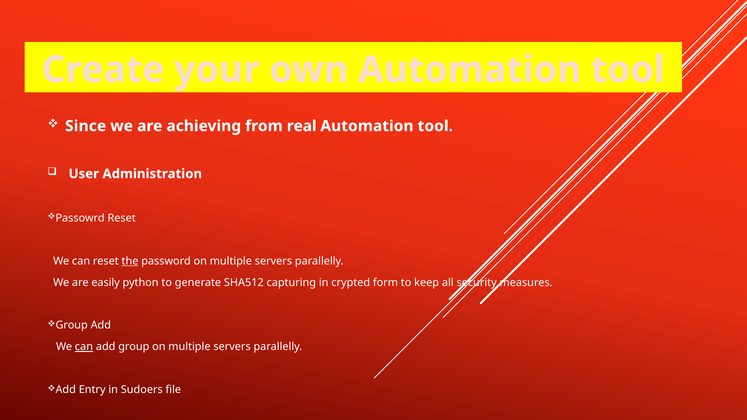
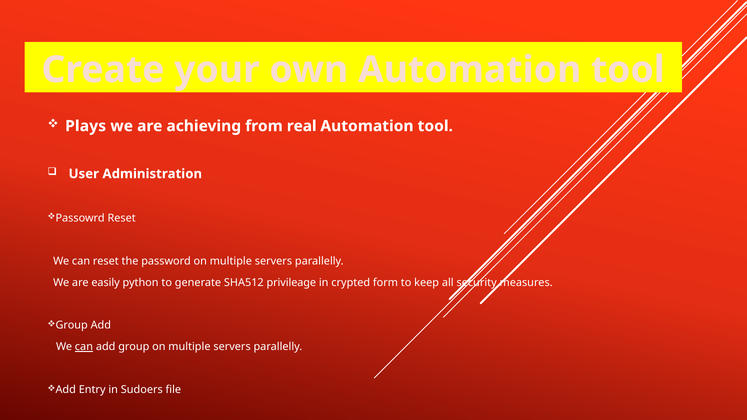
Since: Since -> Plays (86, 126)
the underline: present -> none (130, 261)
capturing: capturing -> privileage (291, 283)
